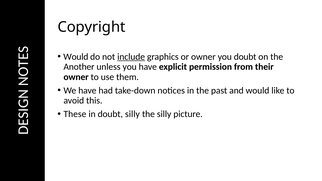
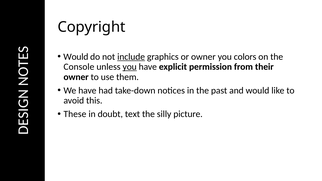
you doubt: doubt -> colors (245, 57)
Another: Another -> Console (79, 67)
you underline: none -> present (130, 67)
doubt silly: silly -> text (132, 114)
